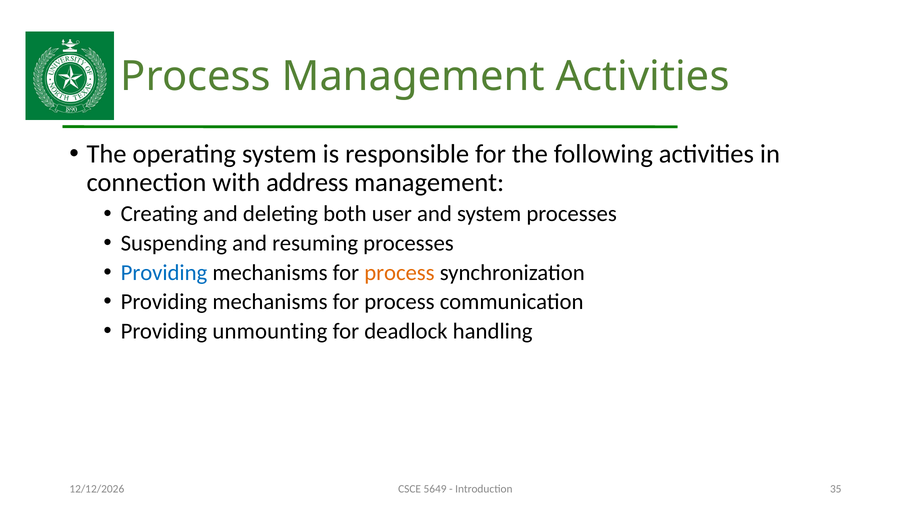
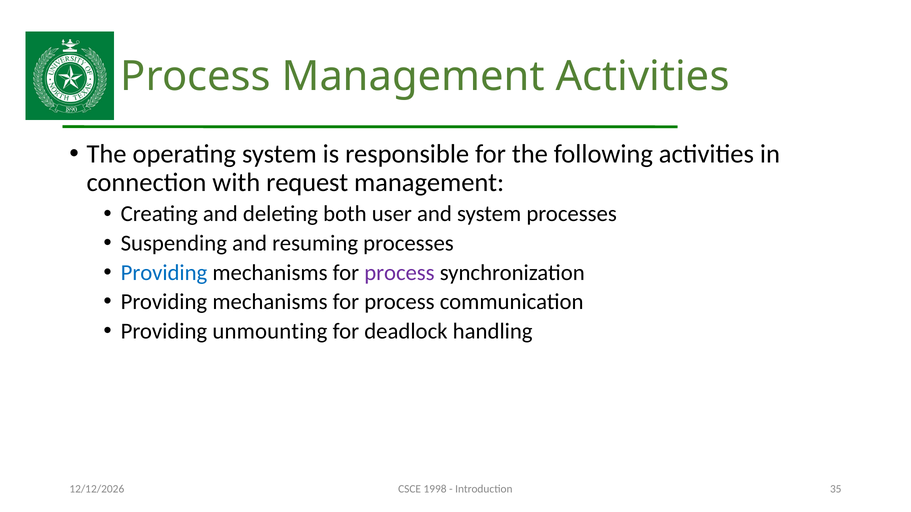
address: address -> request (307, 183)
process colour: orange -> purple (399, 273)
5649: 5649 -> 1998 (435, 489)
